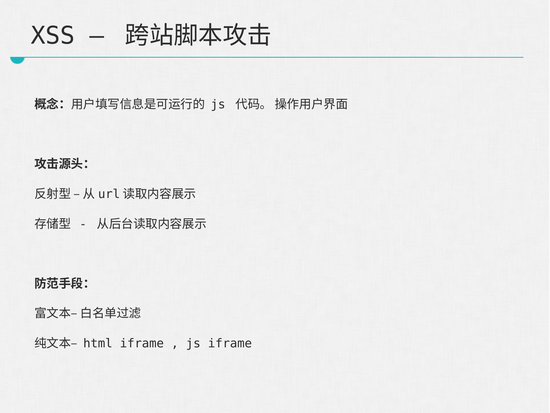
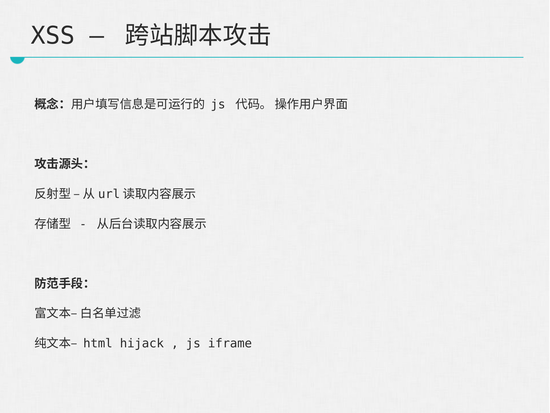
html iframe: iframe -> hijack (142, 343)
